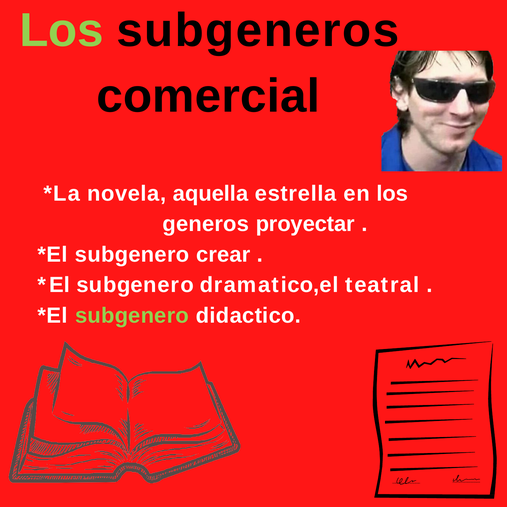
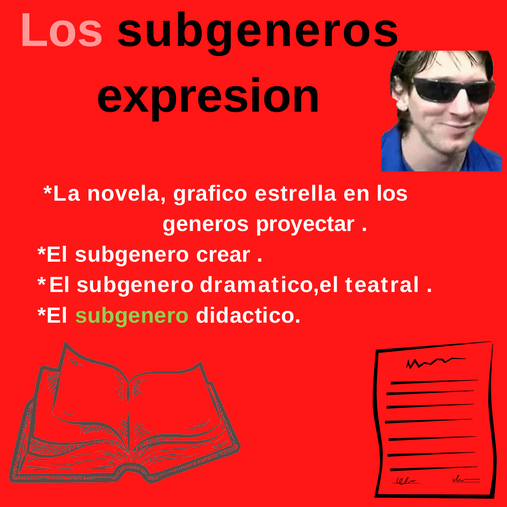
Los colour: light green -> pink (62, 31)
comercial: comercial -> expresion (208, 96)
aquella: aquella -> grafico (210, 193)
